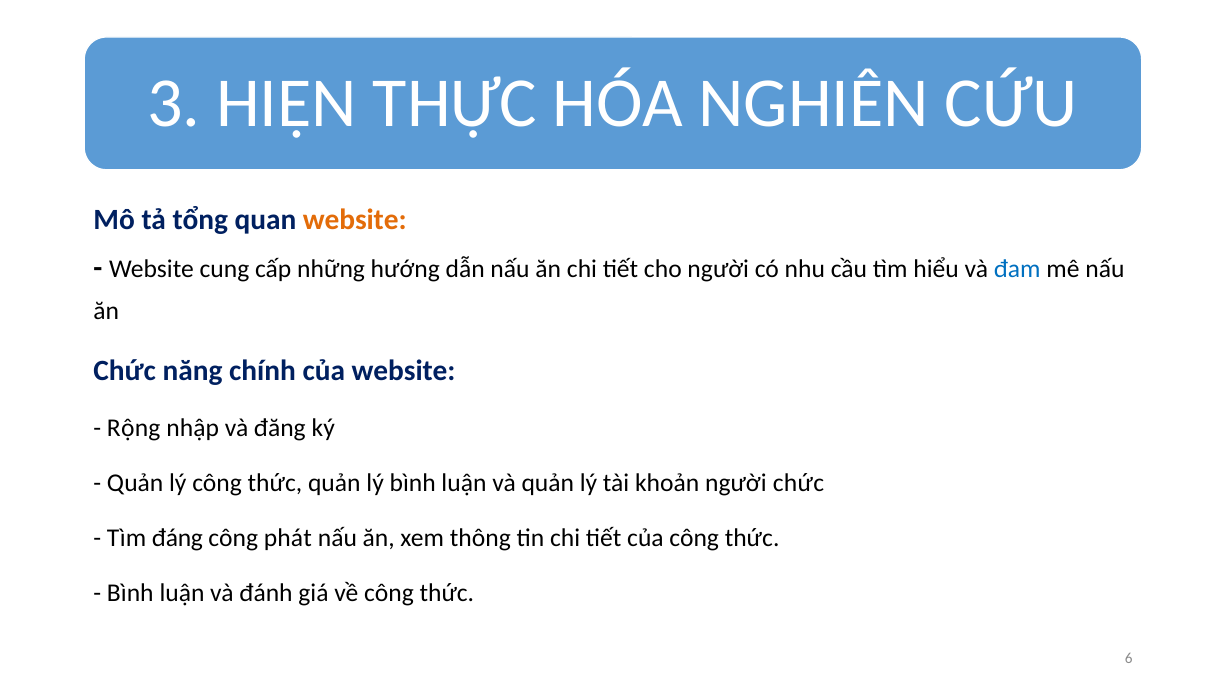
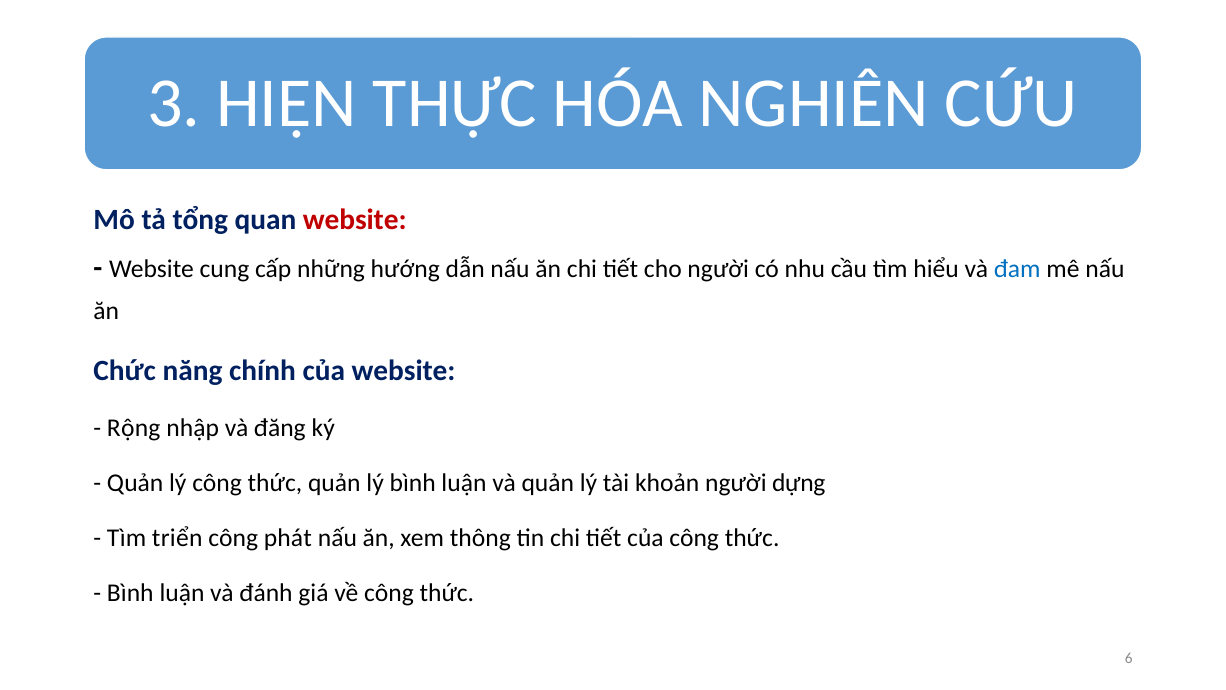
website colour: orange -> red (355, 220)
người chức: chức -> dựng (799, 483)
đáng: đáng -> triển (177, 538)
